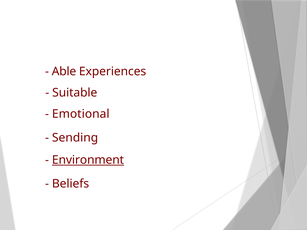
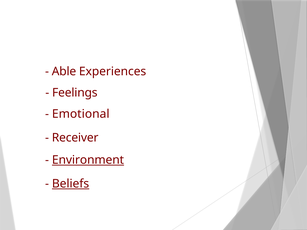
Suitable: Suitable -> Feelings (75, 93)
Sending: Sending -> Receiver (75, 138)
Beliefs underline: none -> present (71, 184)
